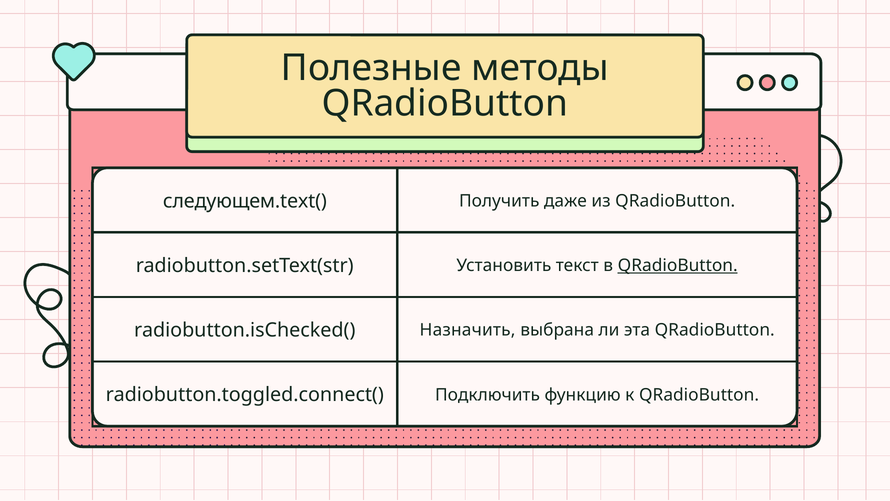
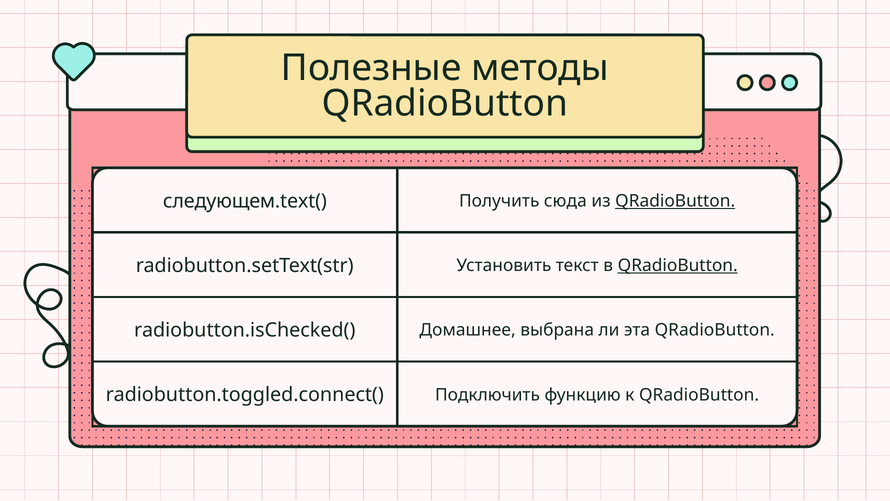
даже: даже -> сюда (565, 201)
QRadioButton underline: none -> present (675, 201)
Назначить: Назначить -> Домашнее (468, 330)
